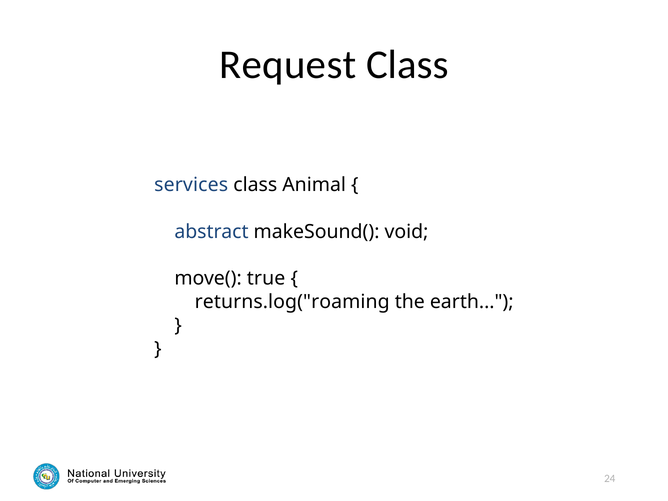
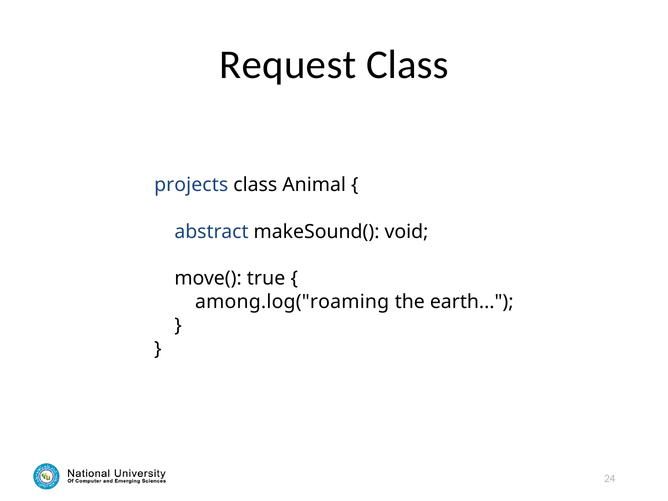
services: services -> projects (191, 185)
returns.log("roaming: returns.log("roaming -> among.log("roaming (292, 302)
